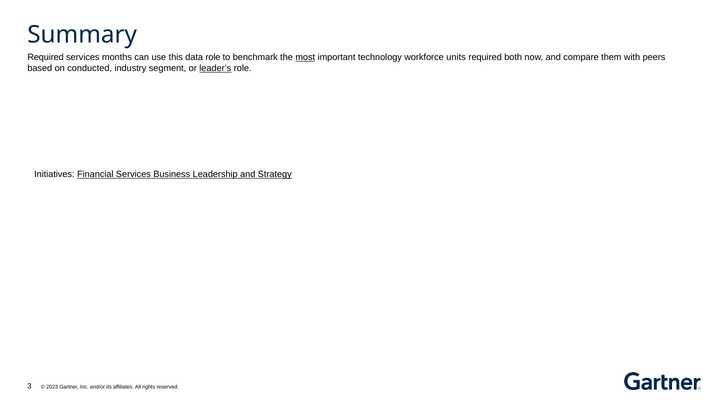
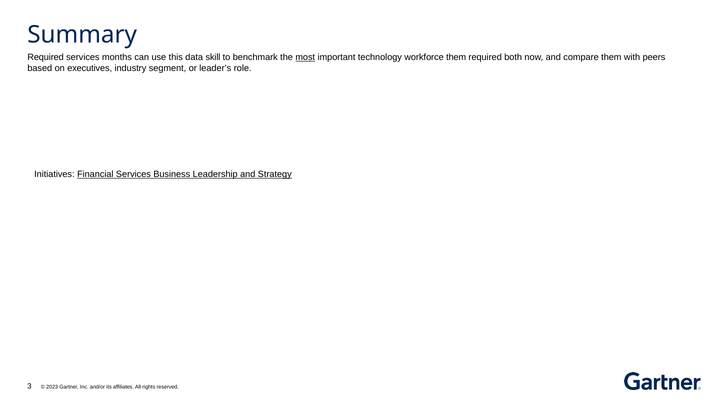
data role: role -> skill (213, 57)
workforce units: units -> them (456, 57)
conducted: conducted -> executives (90, 68)
leader’s underline: present -> none (215, 68)
